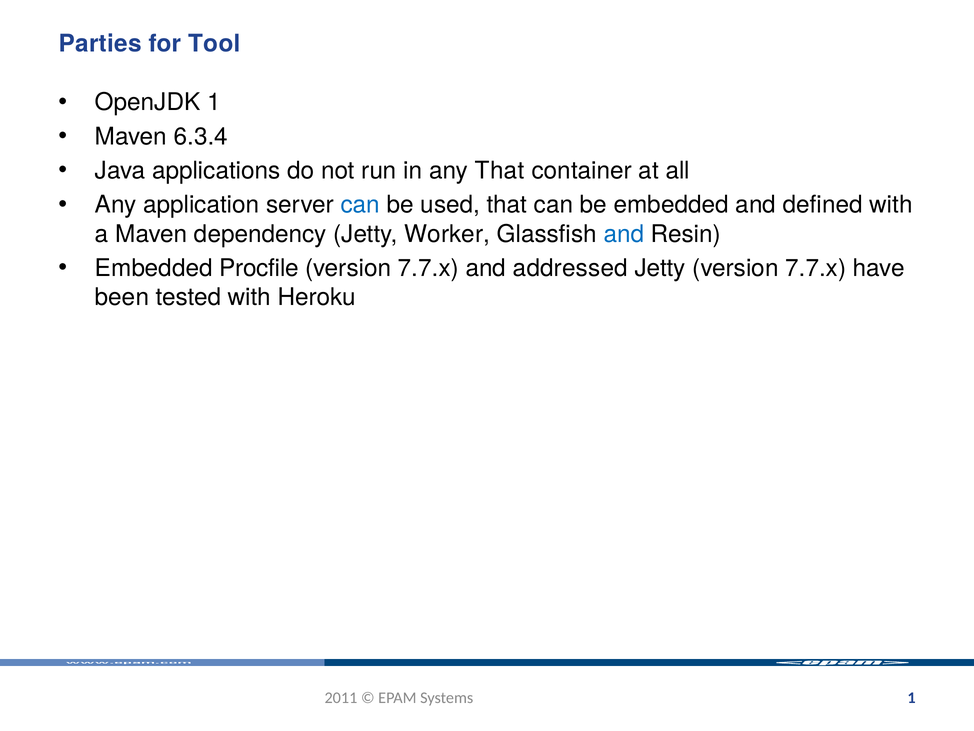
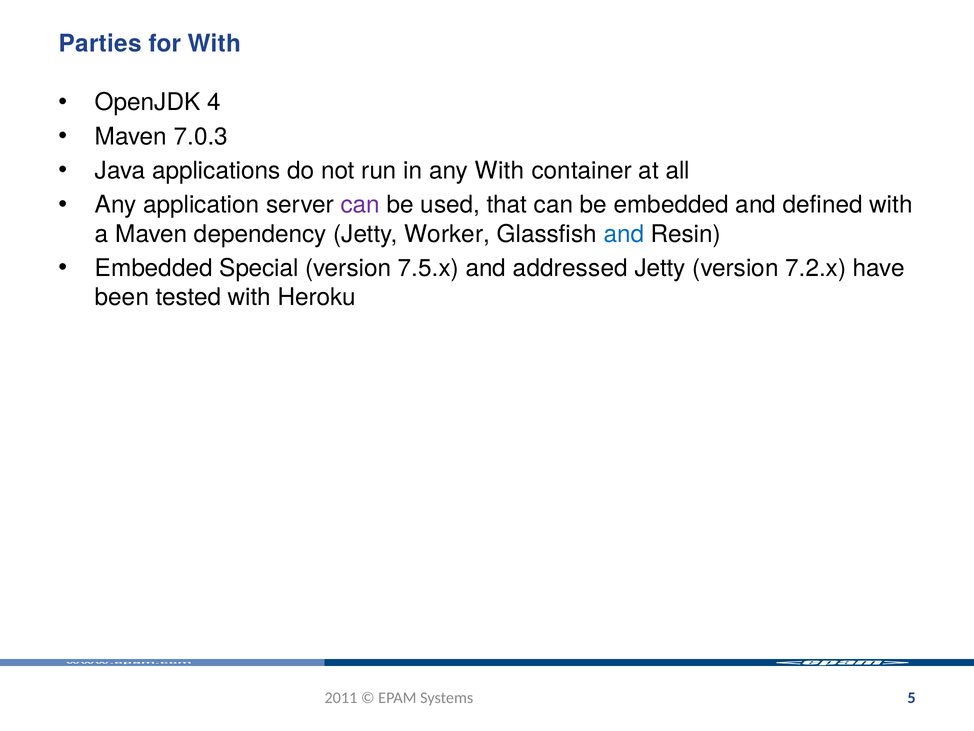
for Tool: Tool -> With (214, 44)
OpenJDK 1: 1 -> 4 (214, 102)
6.3.4: 6.3.4 -> 7.0.3 (201, 136)
any That: That -> With (500, 171)
can colour: blue -> purple (360, 205)
Procfile: Procfile -> Special (259, 268)
7.7.x: 7.7.x -> 7.5.x (428, 268)
Jetty version 7.7.x: 7.7.x -> 7.2.x (816, 268)
Systems 1: 1 -> 5 (912, 697)
